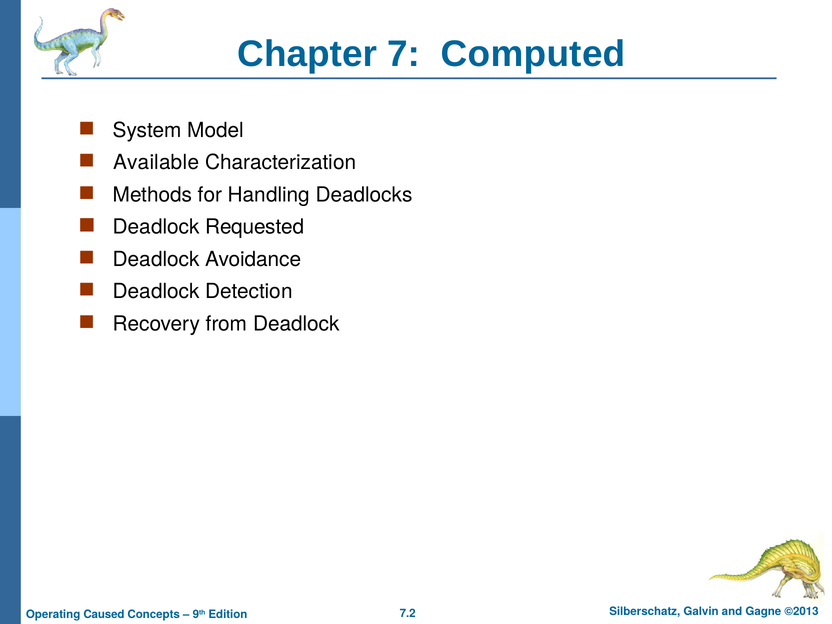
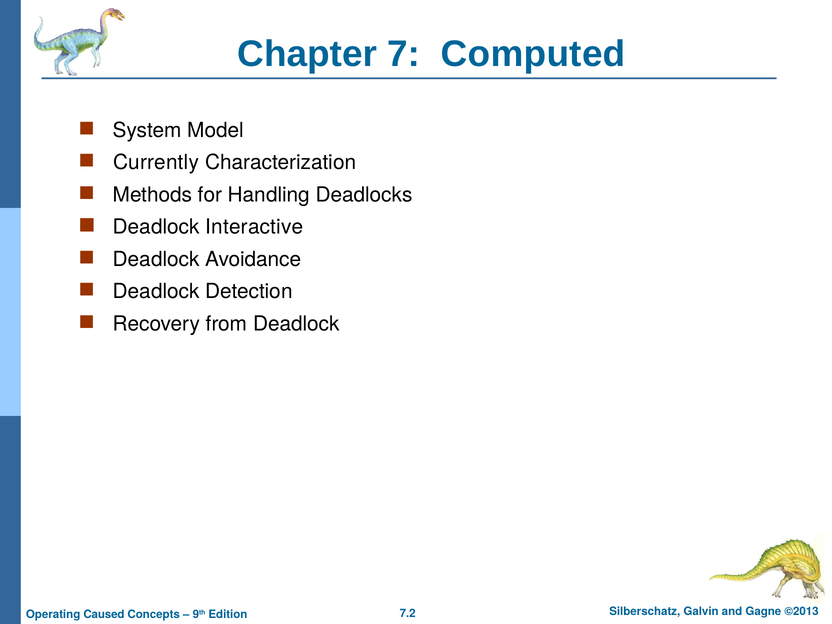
Available: Available -> Currently (156, 163)
Requested: Requested -> Interactive (254, 227)
